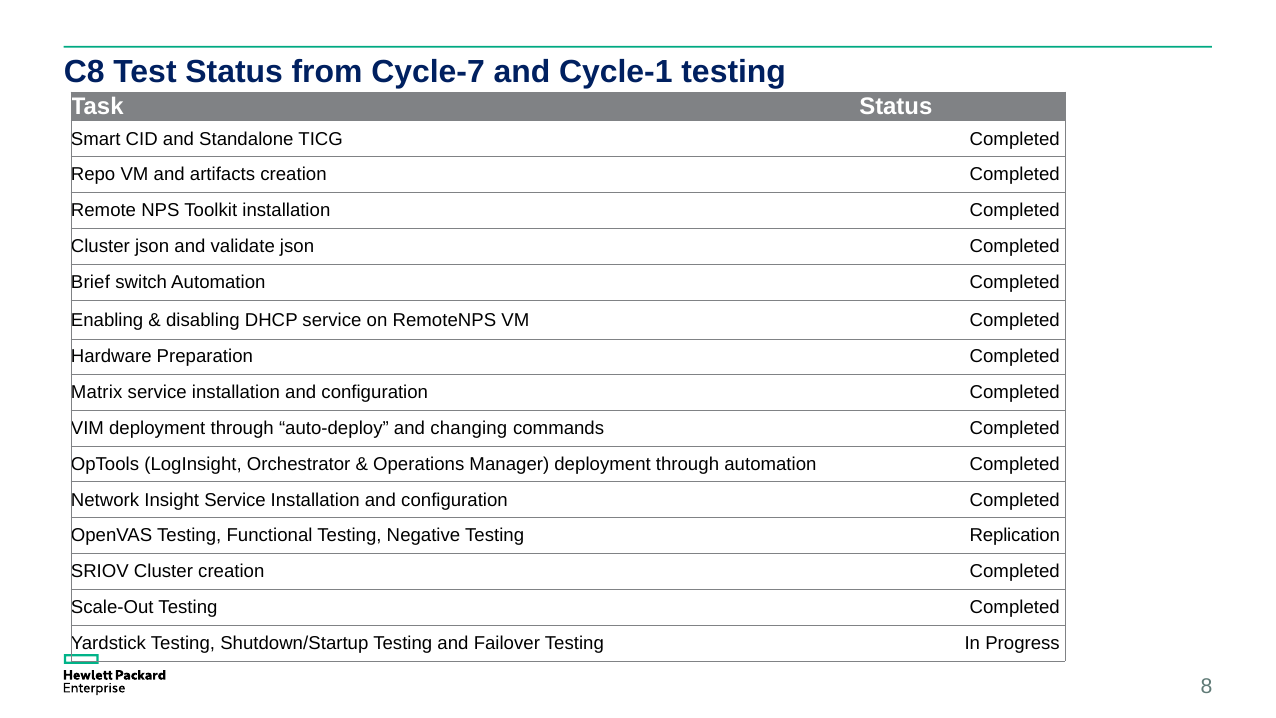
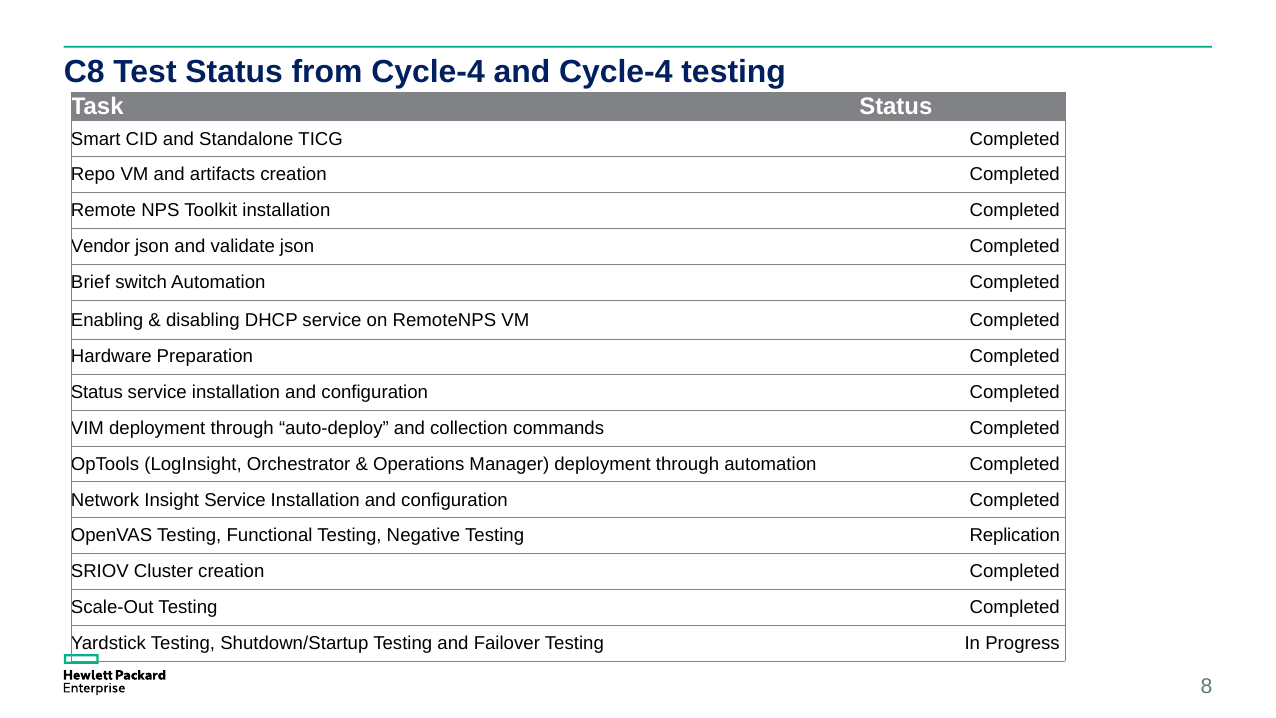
from Cycle-7: Cycle-7 -> Cycle-4 (428, 72)
and Cycle-1: Cycle-1 -> Cycle-4 (616, 72)
Cluster: Cluster -> Vendor (100, 246)
Matrix: Matrix -> Status (97, 392)
changing: changing -> collection (469, 428)
